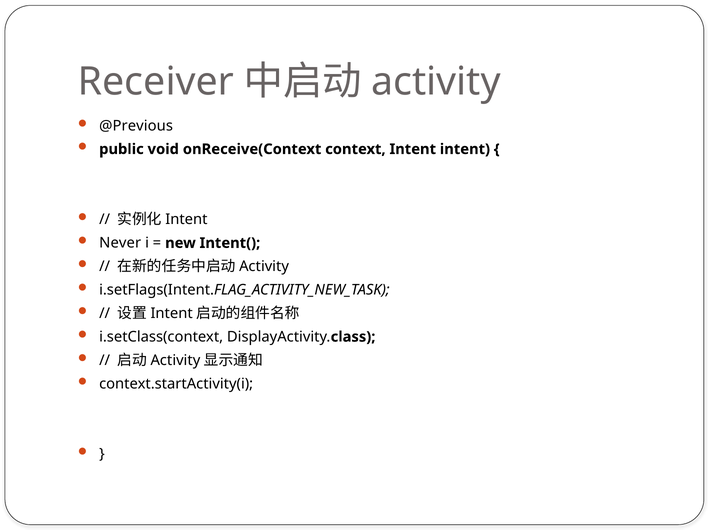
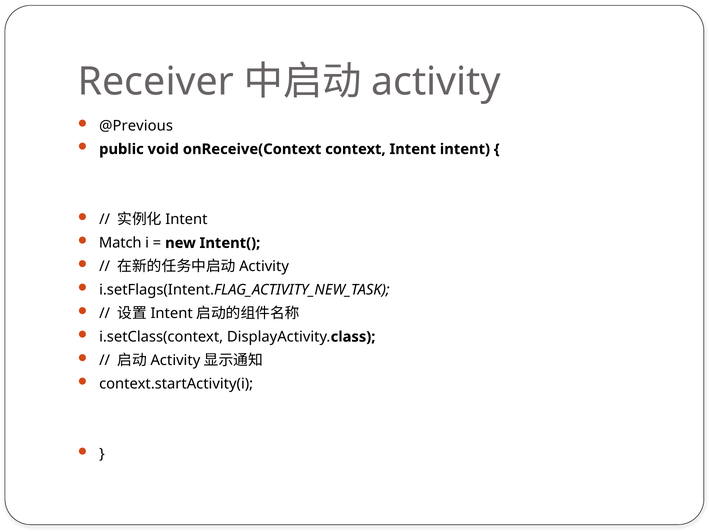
Never: Never -> Match (120, 243)
